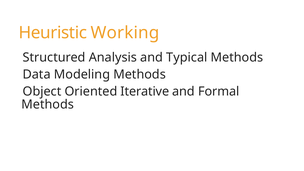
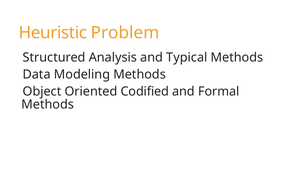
Working: Working -> Problem (125, 33)
Iterative: Iterative -> Codified (145, 92)
